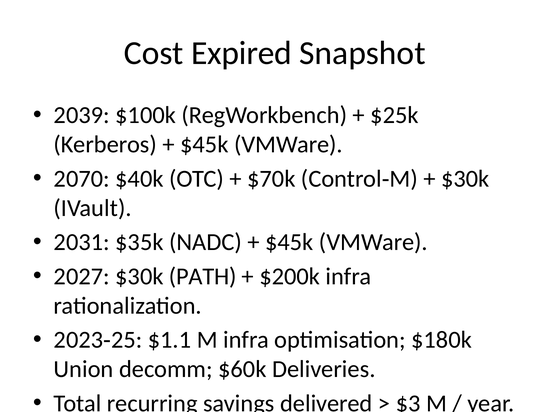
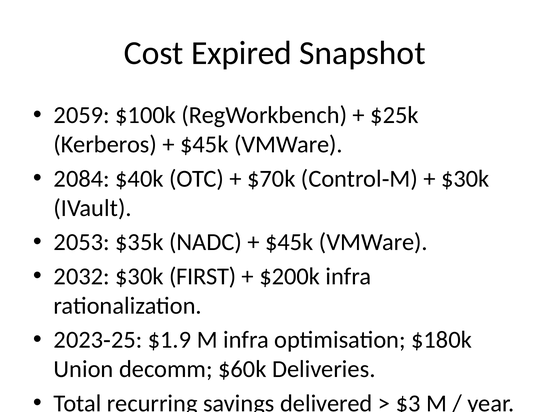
2039: 2039 -> 2059 (82, 115)
2070: 2070 -> 2084 (82, 179)
2031: 2031 -> 2053 (82, 243)
2027: 2027 -> 2032 (82, 277)
PATH: PATH -> FIRST (203, 277)
$1.1: $1.1 -> $1.9 (170, 340)
